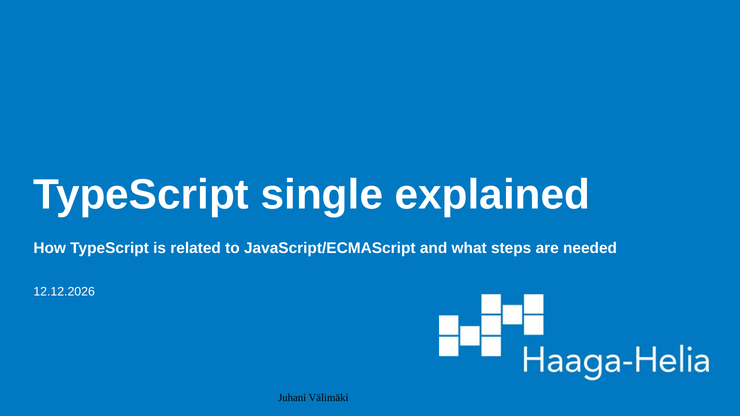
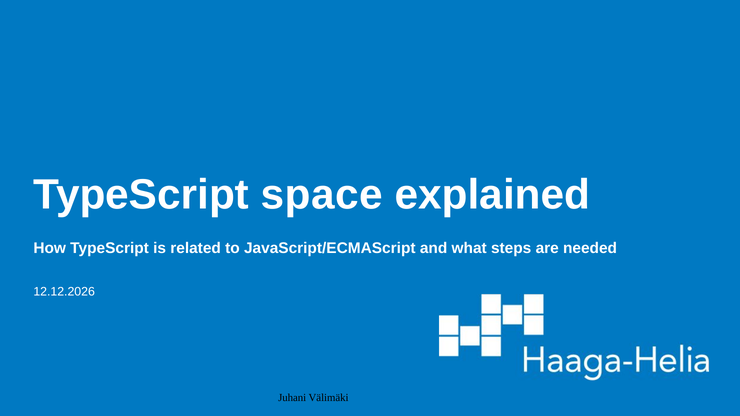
single: single -> space (322, 195)
